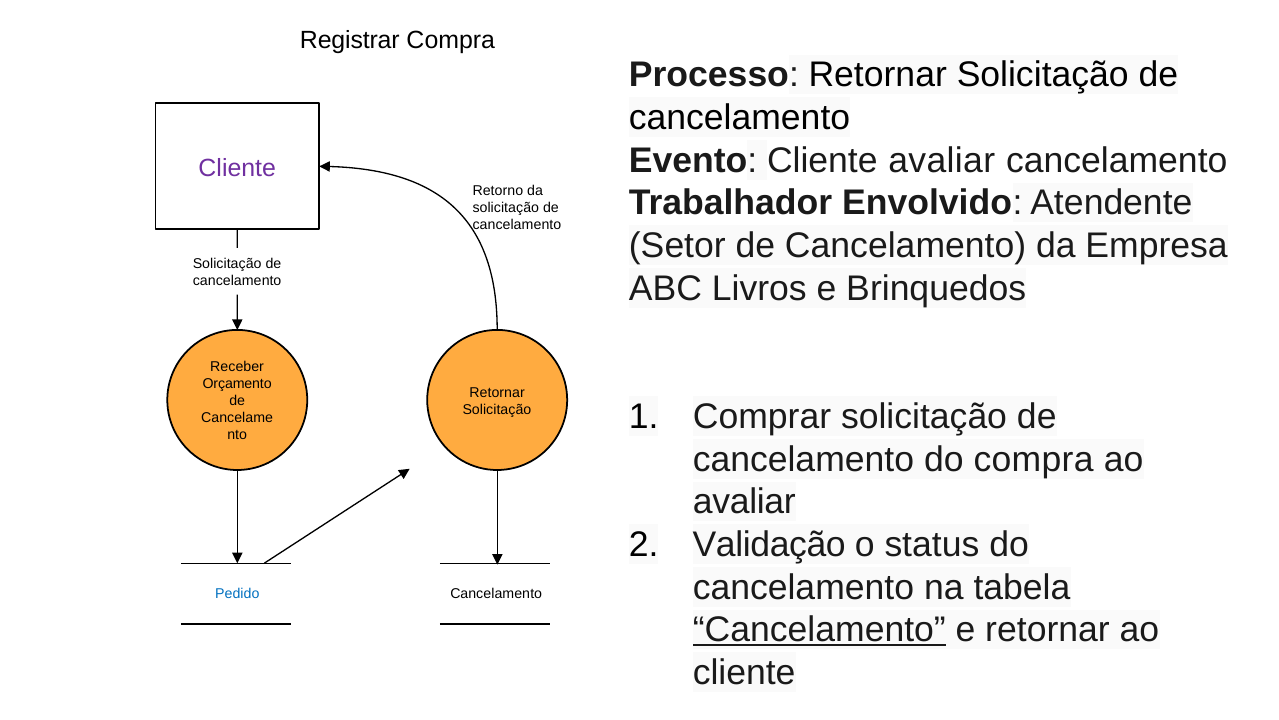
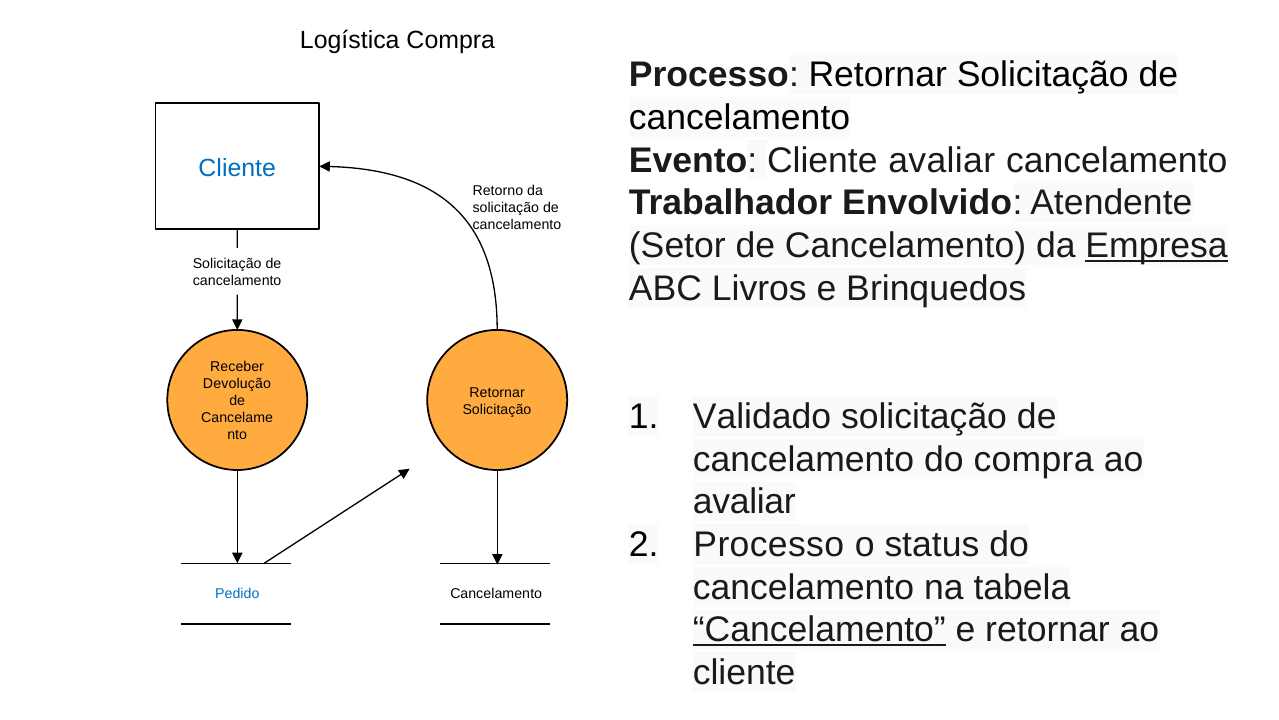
Registrar: Registrar -> Logística (350, 40)
Cliente colour: purple -> blue (237, 168)
Empresa underline: none -> present (1157, 246)
Orçamento: Orçamento -> Devolução (237, 384)
Comprar: Comprar -> Validado (762, 416)
Validação: Validação -> Processo (769, 544)
